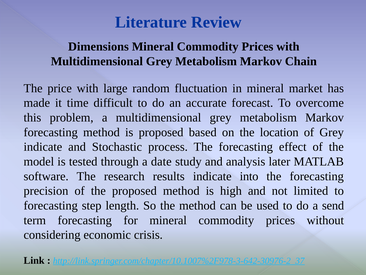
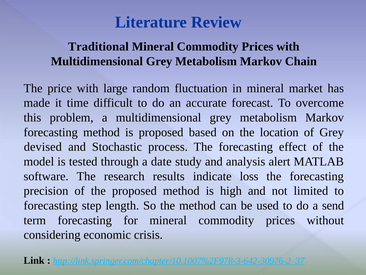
Dimensions: Dimensions -> Traditional (98, 47)
indicate: indicate -> devised (43, 147)
later: later -> alert (279, 161)
into: into -> loss (249, 176)
